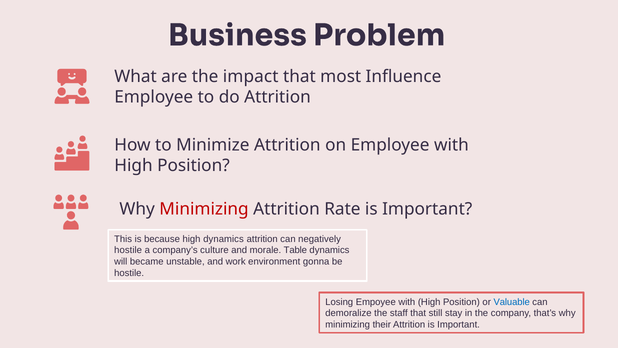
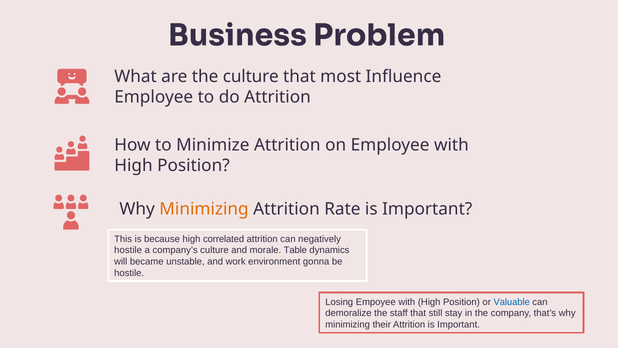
the impact: impact -> culture (251, 77)
Minimizing colour: red -> orange (204, 209)
high dynamics: dynamics -> correlated (224, 239)
